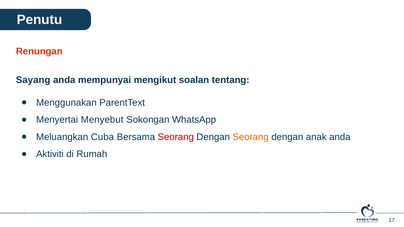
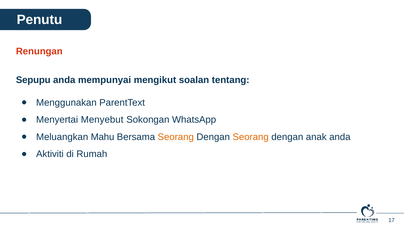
Sayang: Sayang -> Sepupu (33, 80)
Cuba: Cuba -> Mahu (103, 137)
Seorang colour: red -> orange (176, 137)
